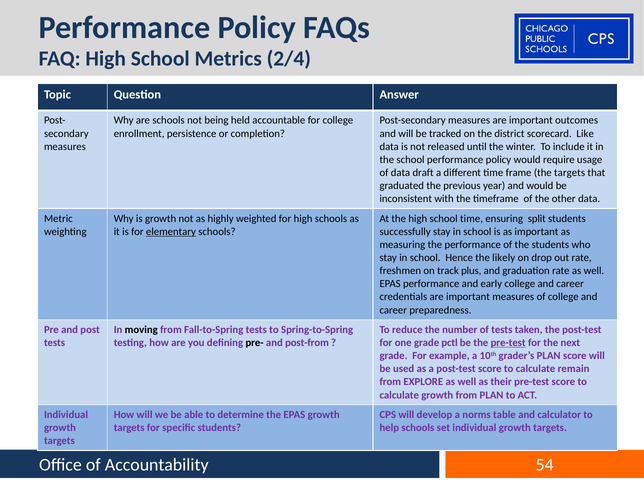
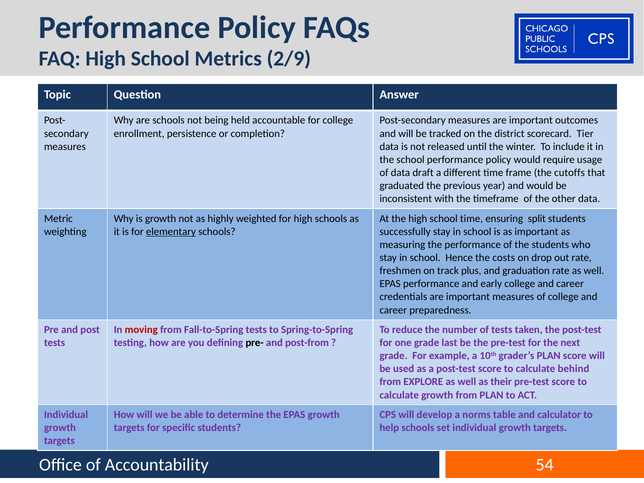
2/4: 2/4 -> 2/9 (289, 59)
Like: Like -> Tier (585, 134)
the targets: targets -> cutoffs (570, 173)
likely: likely -> costs (504, 258)
moving colour: black -> red (141, 330)
pctl: pctl -> last (449, 343)
pre-test underline: present -> none (508, 343)
remain: remain -> behind (574, 369)
